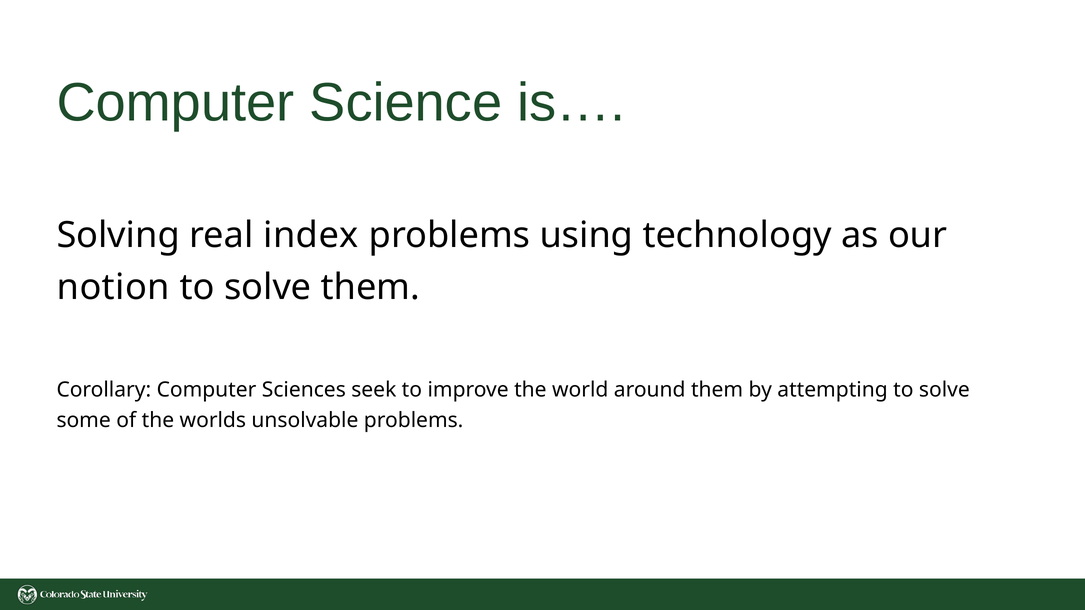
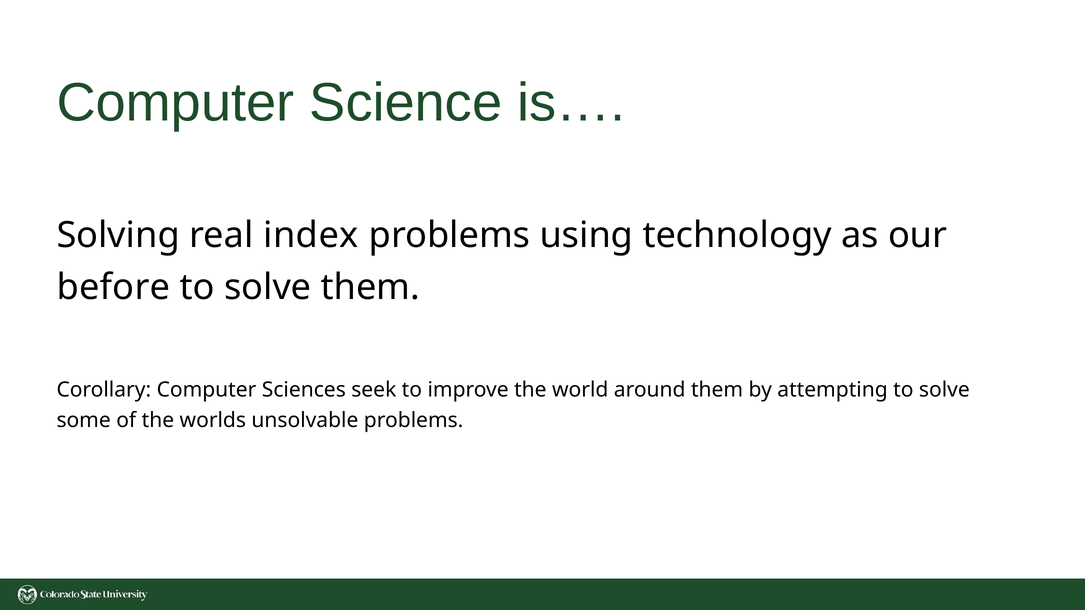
notion: notion -> before (113, 287)
